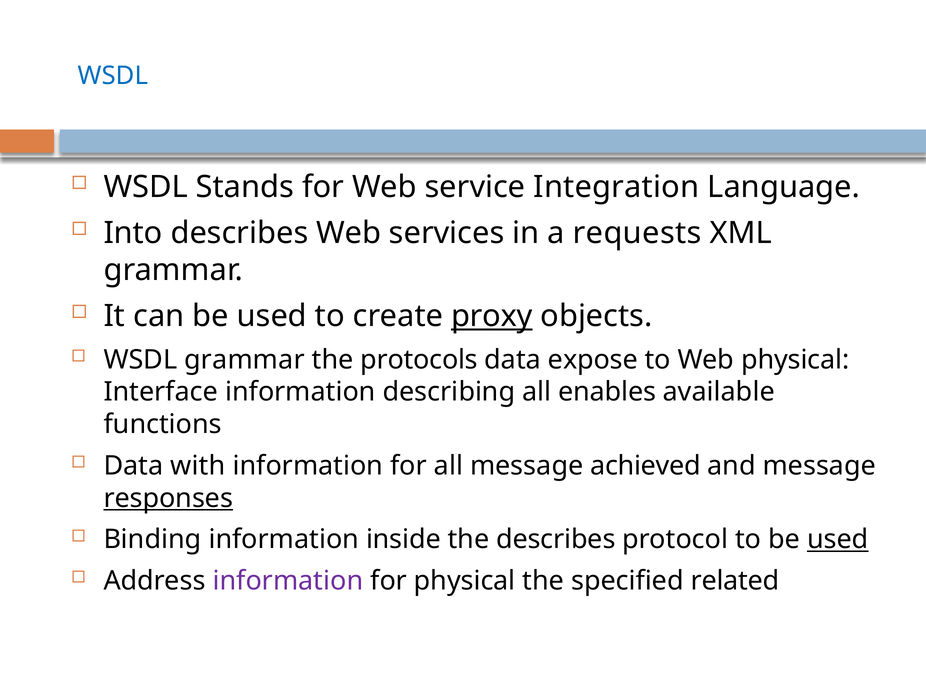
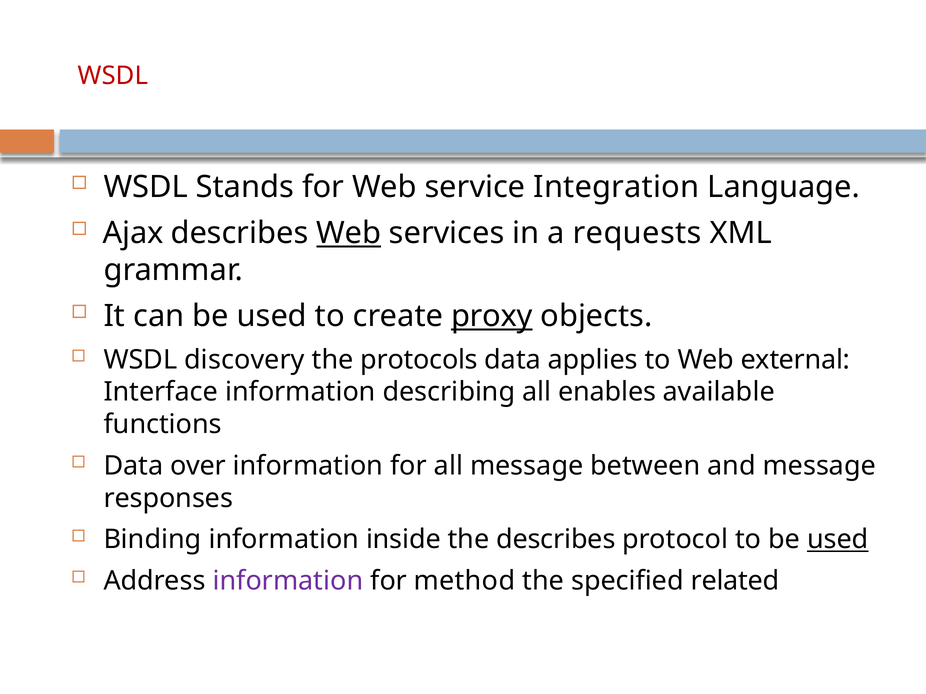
WSDL colour: blue -> red (113, 76)
Into: Into -> Ajax (133, 233)
Web underline: none -> present (349, 233)
WSDL grammar: grammar -> discovery (244, 360)
expose: expose -> applies (593, 360)
Web physical: physical -> external (795, 360)
with: with -> over (198, 466)
achieved: achieved -> between (645, 466)
responses underline: present -> none (168, 499)
for physical: physical -> method (465, 581)
